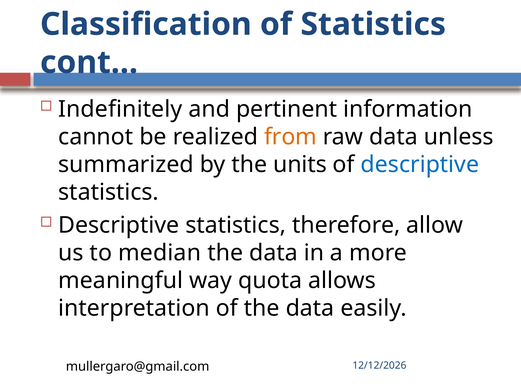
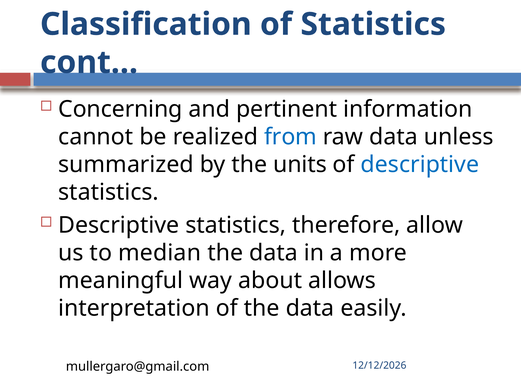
Indefinitely: Indefinitely -> Concerning (120, 109)
from colour: orange -> blue (290, 137)
quota: quota -> about (270, 281)
